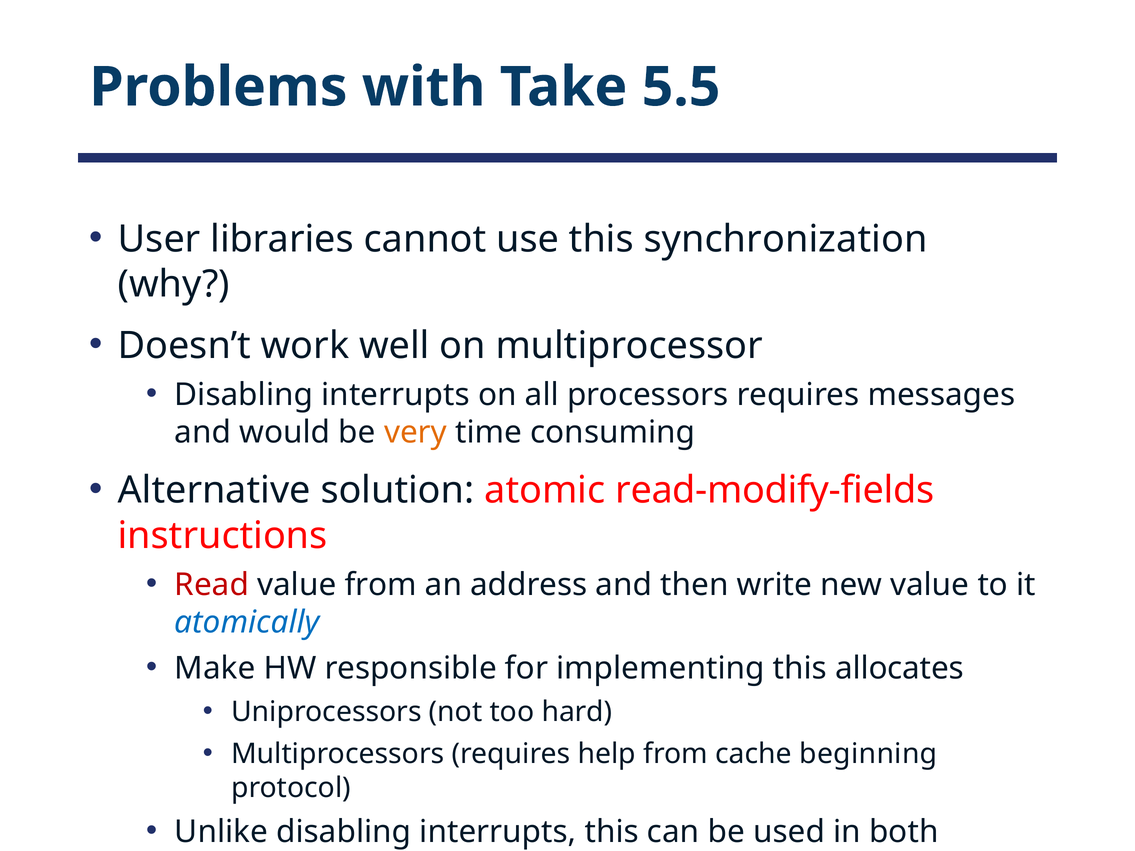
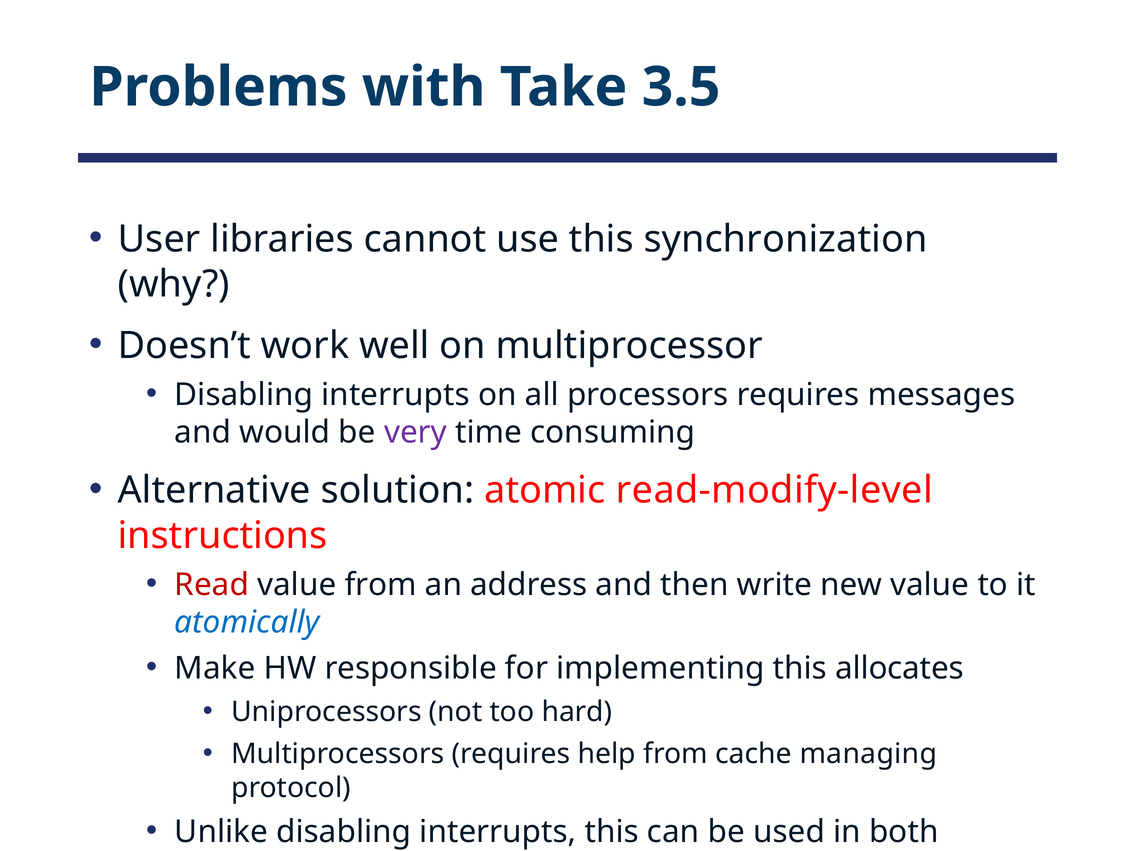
5.5: 5.5 -> 3.5 (681, 87)
very colour: orange -> purple (416, 433)
read-modify-fields: read-modify-fields -> read-modify-level (774, 490)
beginning: beginning -> managing (868, 754)
